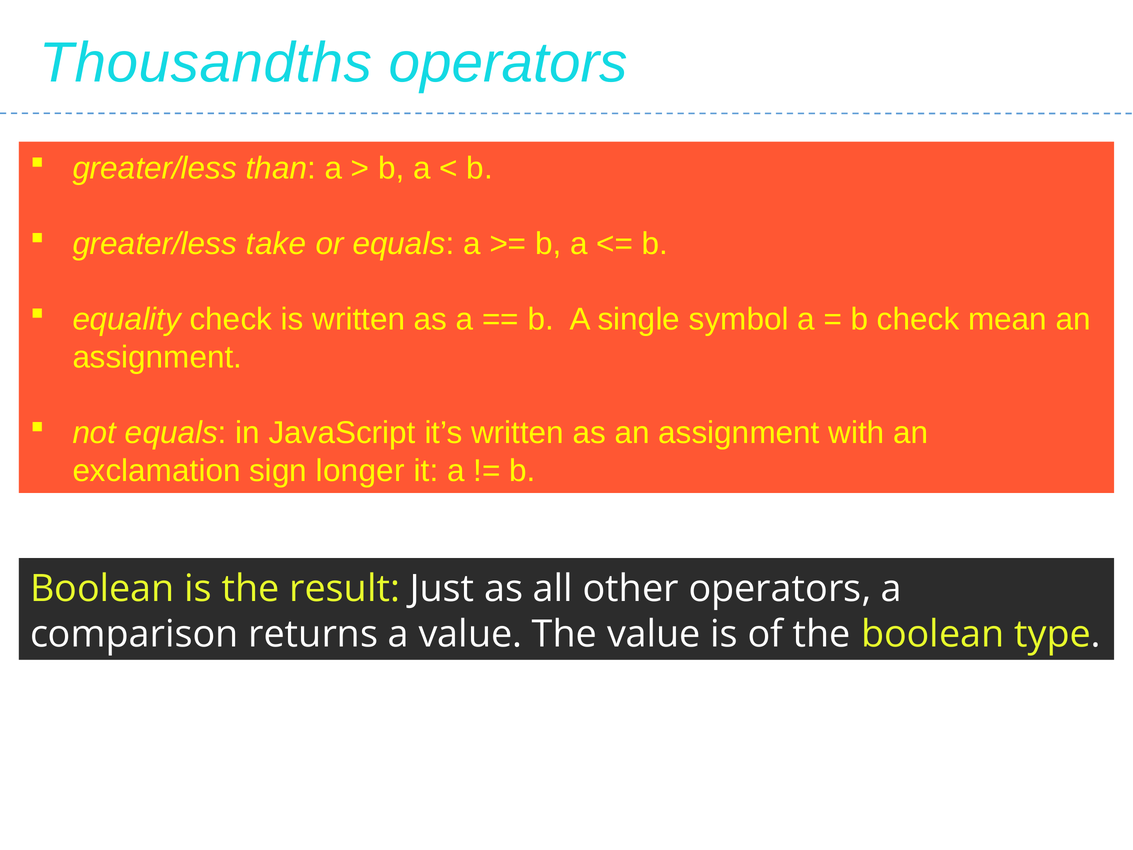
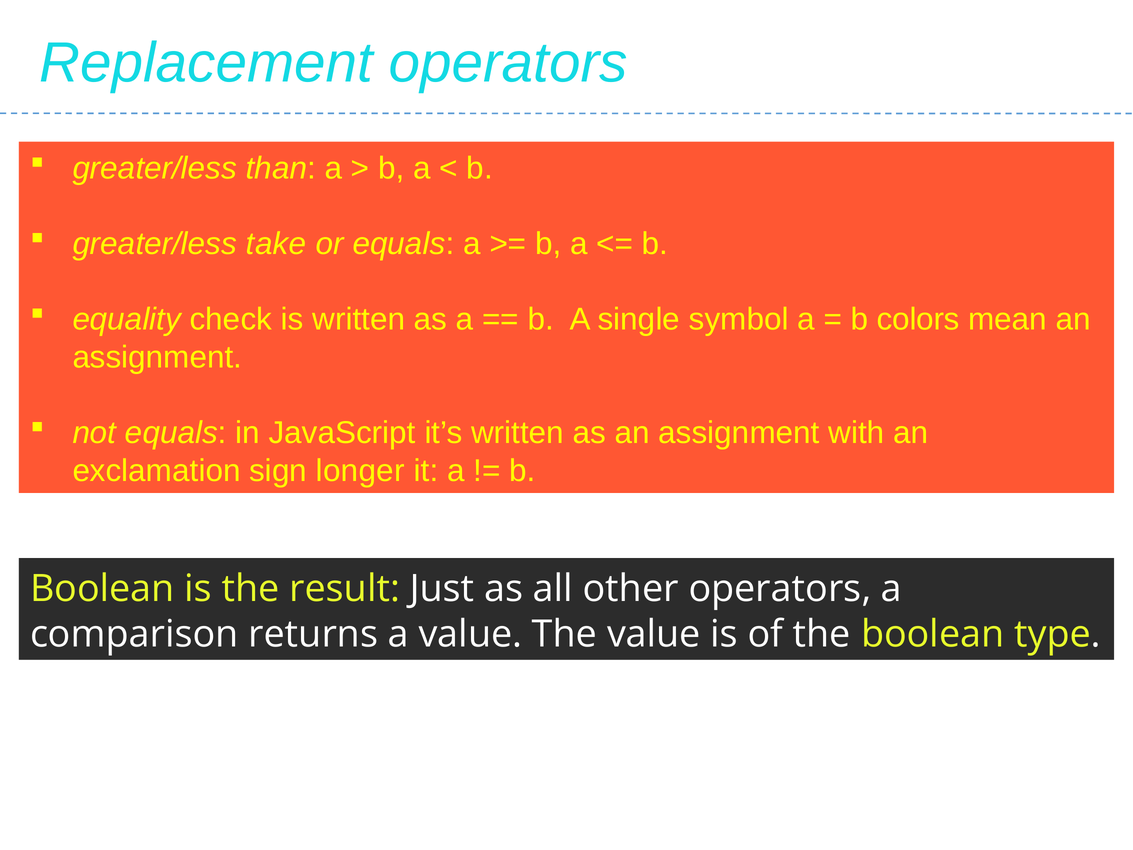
Thousandths: Thousandths -> Replacement (206, 63)
b check: check -> colors (918, 319)
